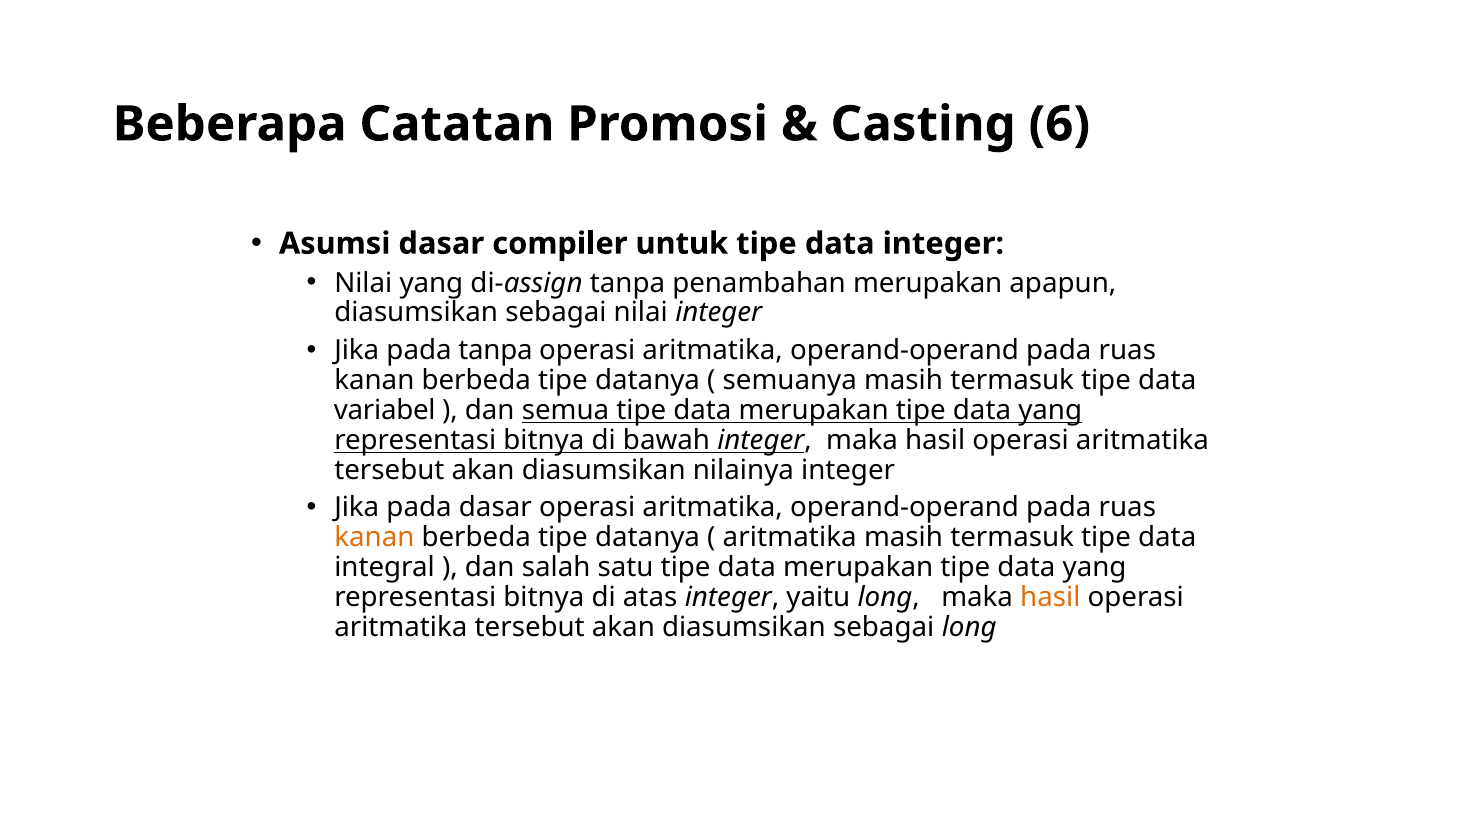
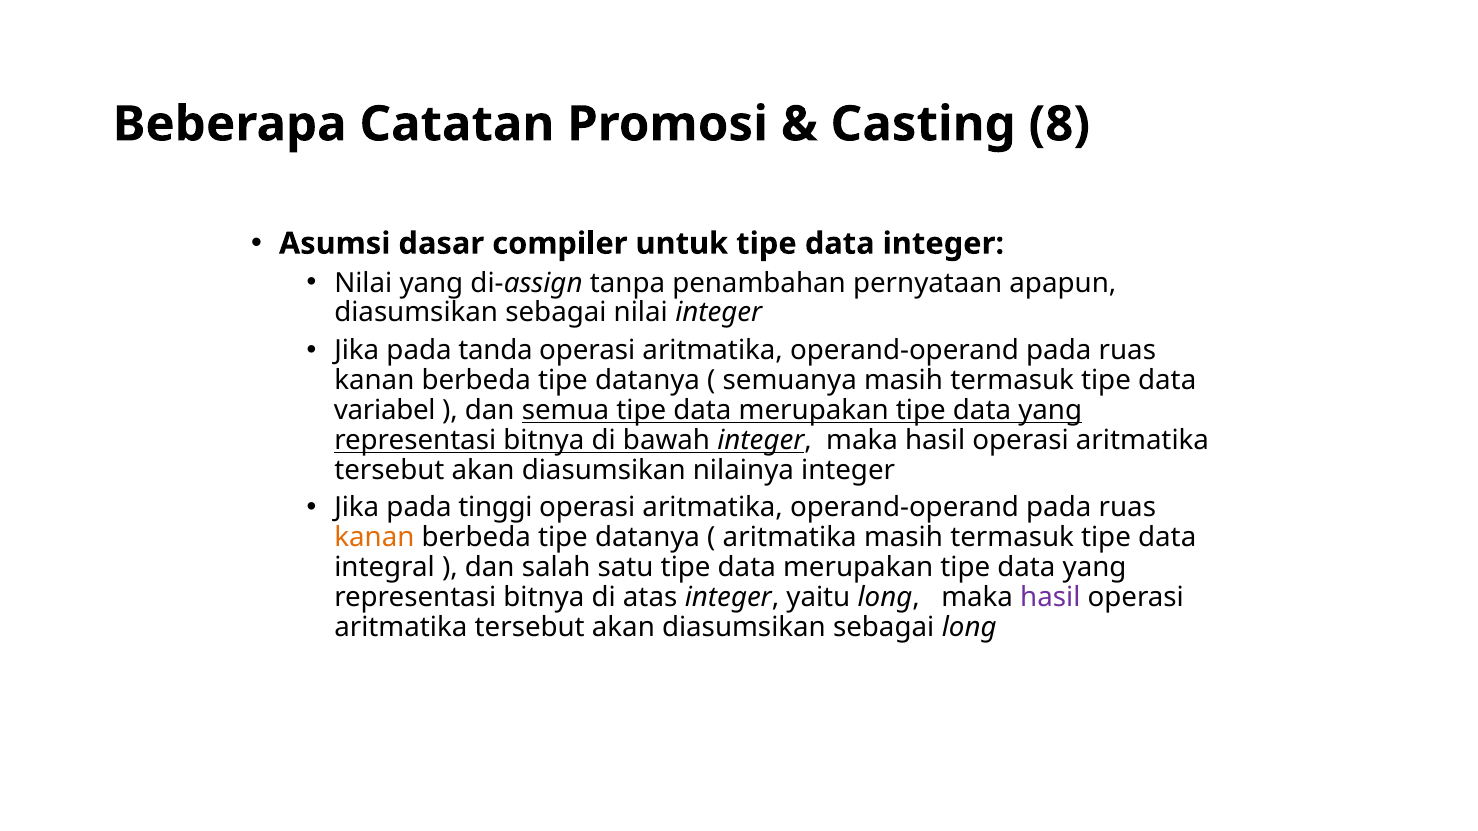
6: 6 -> 8 (1059, 124)
penambahan merupakan: merupakan -> pernyataan (928, 283)
pada tanpa: tanpa -> tanda (495, 351)
pada dasar: dasar -> tinggi (495, 508)
hasil colour: orange -> purple (1050, 598)
